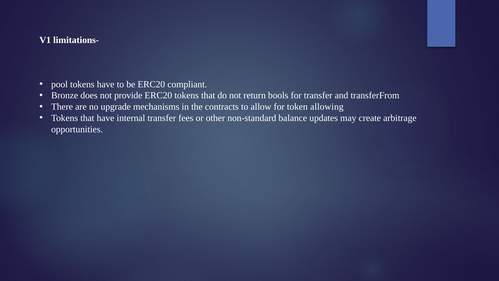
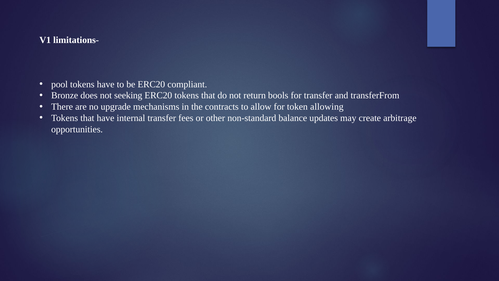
provide: provide -> seeking (128, 95)
